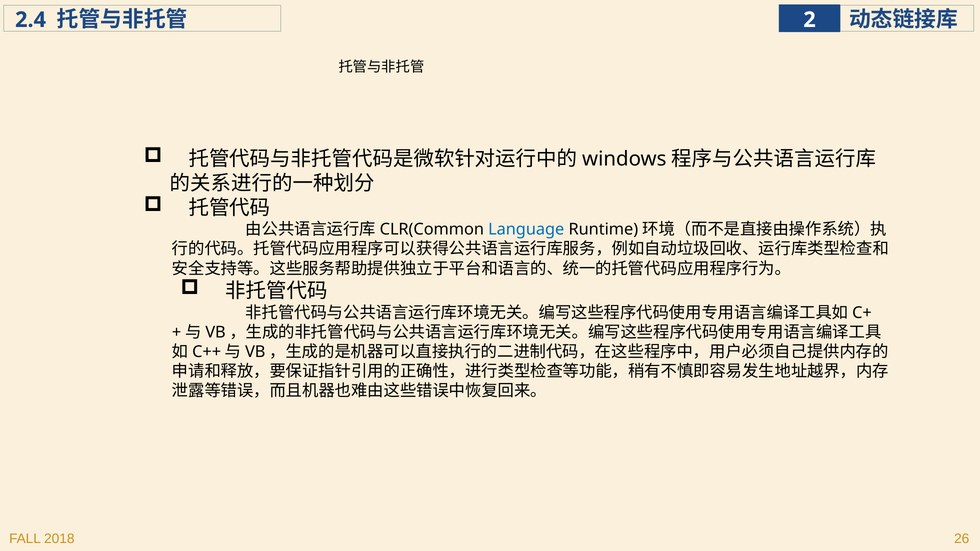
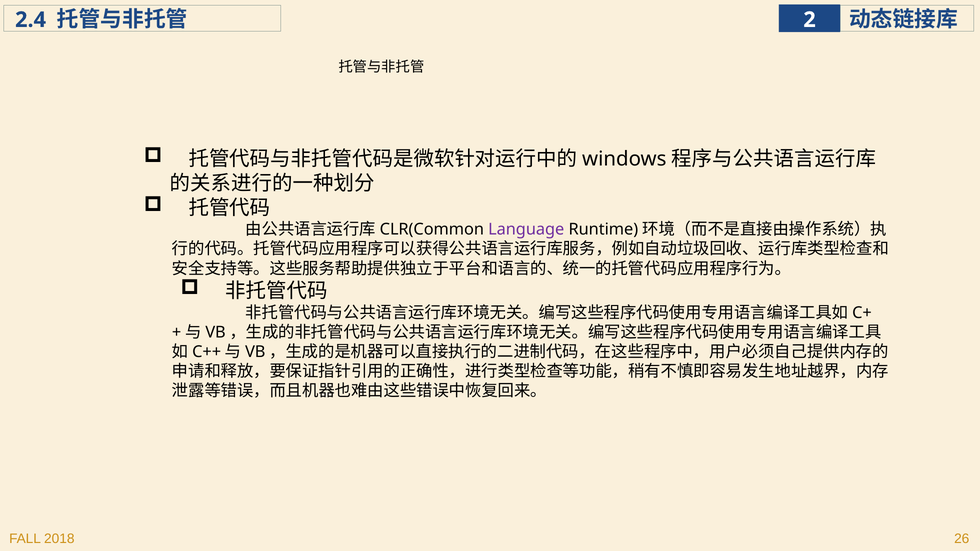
Language colour: blue -> purple (526, 230)
